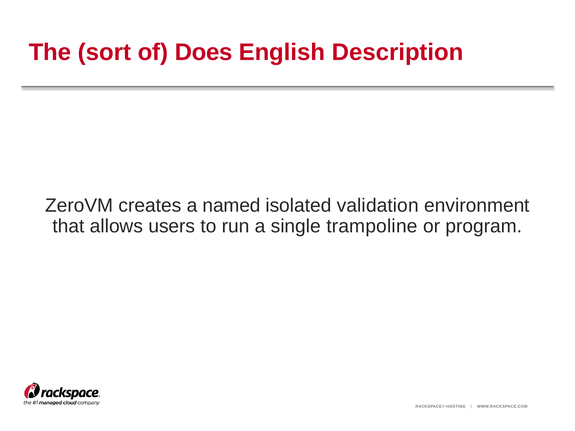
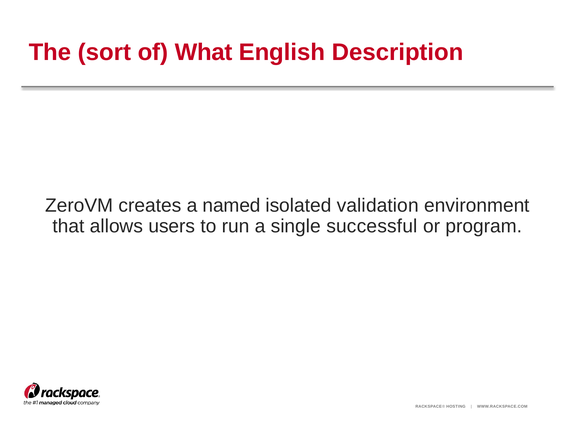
Does: Does -> What (204, 52)
trampoline: trampoline -> successful (372, 226)
